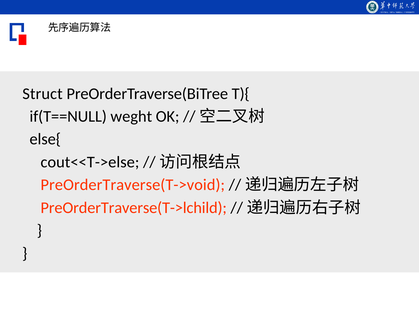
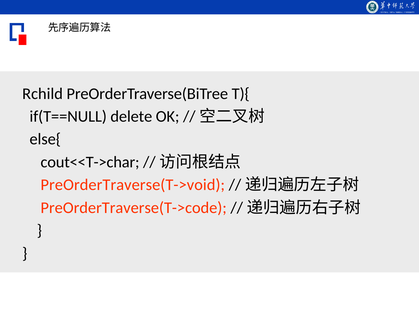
Struct: Struct -> Rchild (43, 94)
weght: weght -> delete (131, 117)
cout<<T->else: cout<<T->else -> cout<<T->char (90, 162)
PreOrderTraverse(T->lchild: PreOrderTraverse(T->lchild -> PreOrderTraverse(T->code (134, 208)
